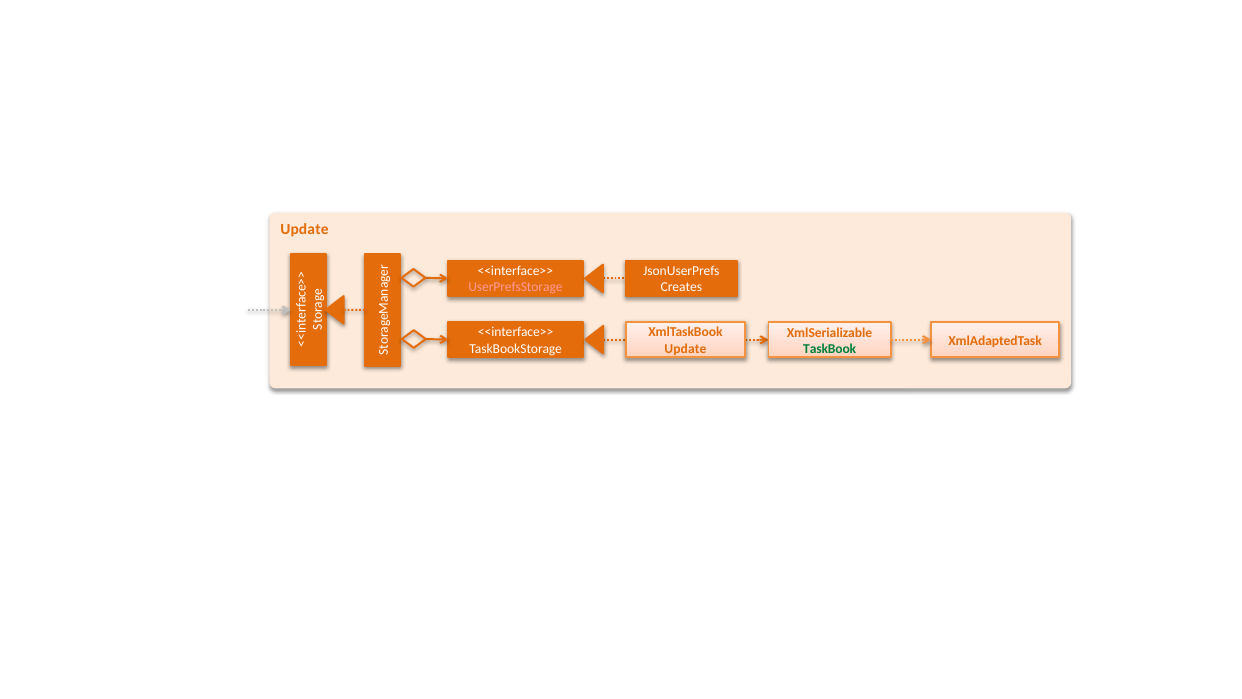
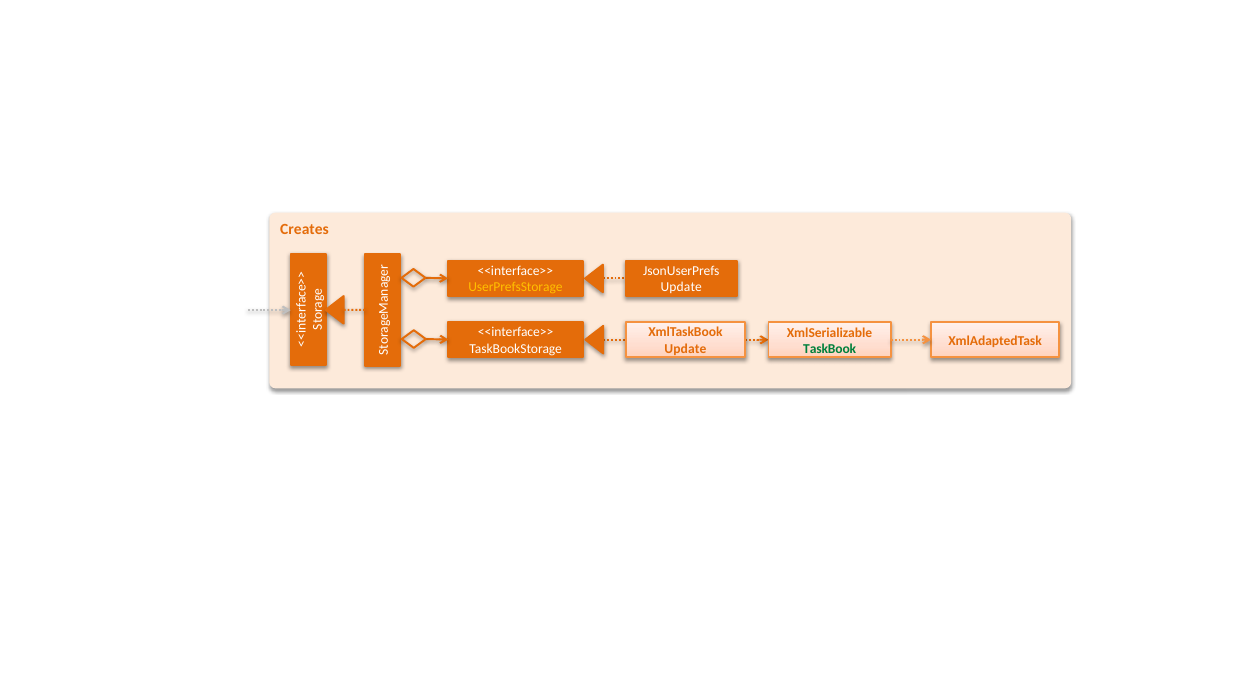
Update: Update -> Creates (304, 229)
UserPrefsStorage colour: pink -> yellow (515, 287)
Creates: Creates -> Update (681, 287)
